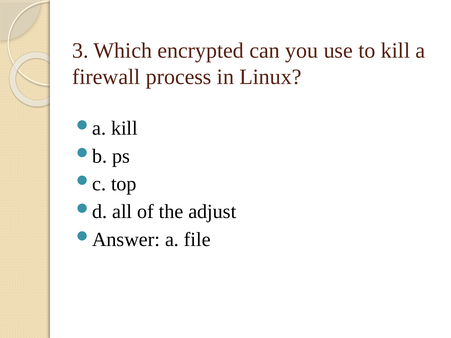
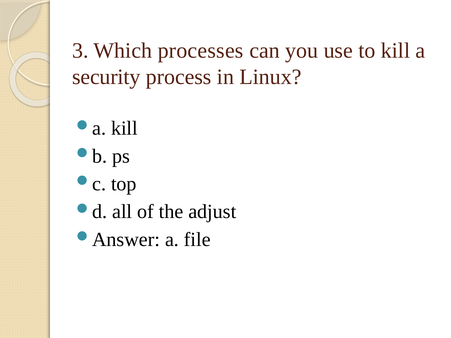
encrypted: encrypted -> processes (201, 51)
firewall: firewall -> security (106, 77)
